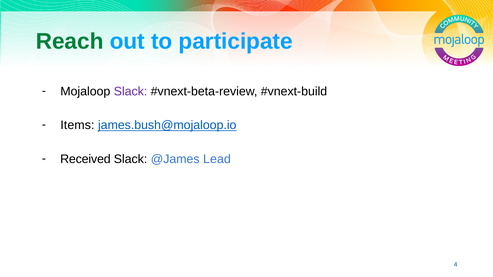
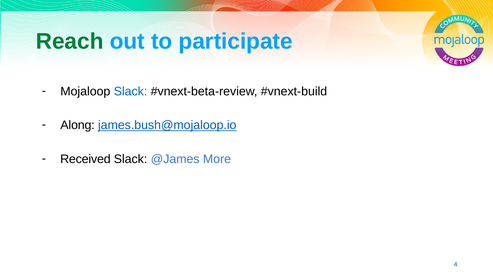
Slack colour: purple -> blue (131, 91)
Items: Items -> Along (78, 125)
Lead: Lead -> More (217, 159)
